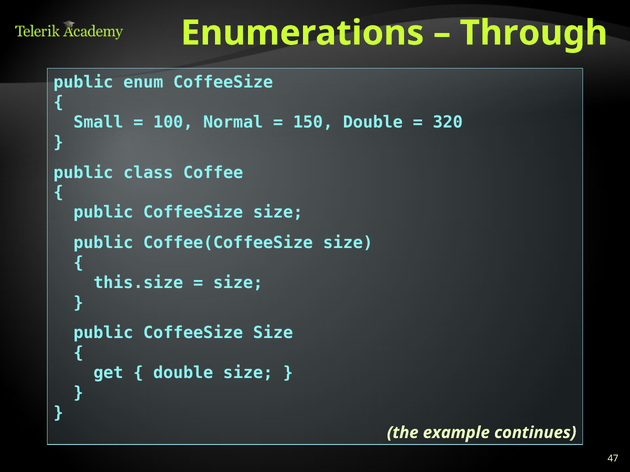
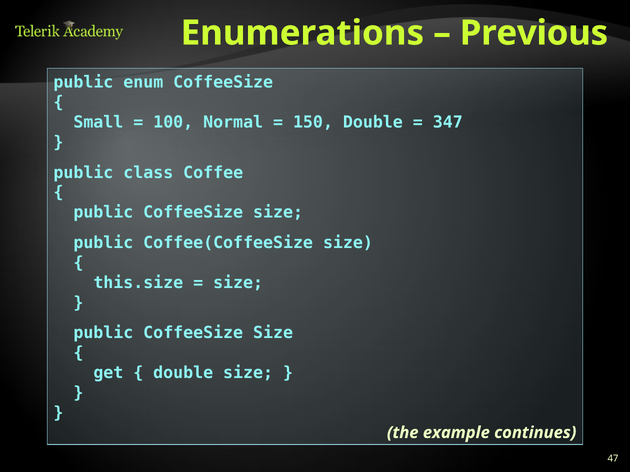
Through: Through -> Previous (534, 33)
320: 320 -> 347 (448, 122)
